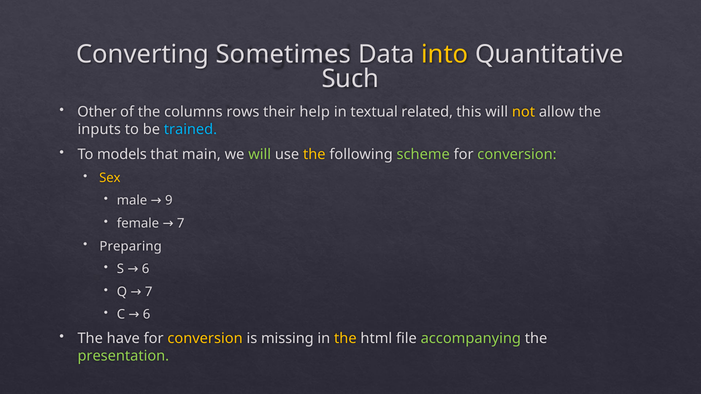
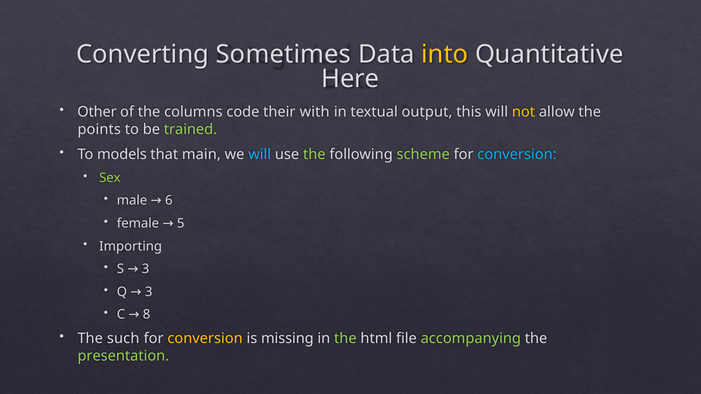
Such: Such -> Here (350, 79)
rows: rows -> code (243, 112)
help: help -> with (315, 112)
related: related -> output (427, 112)
inputs: inputs -> points (99, 130)
trained colour: light blue -> light green (190, 130)
will colour: light green -> light blue (260, 154)
the colour: yellow -> light green (314, 154)
conversion colour: light green -> light blue (517, 154)
Sex colour: yellow -> light green (110, 178)
9: 9 -> 6 (169, 201)
female 7: 7 -> 5 (181, 224)
Preparing: Preparing -> Importing (131, 246)
S 6: 6 -> 3 (146, 269)
Q 7: 7 -> 3 (149, 292)
C 6: 6 -> 8 (147, 315)
have: have -> such (123, 339)
the colour: yellow -> light green (345, 339)
